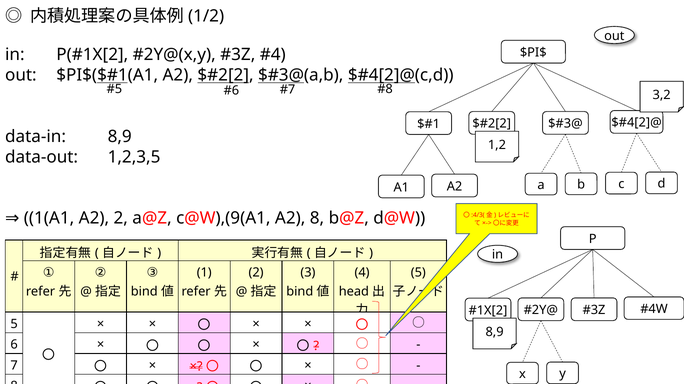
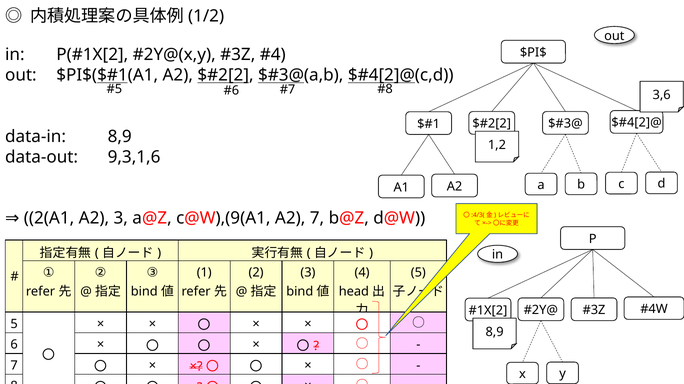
3,2: 3,2 -> 3,6 (662, 95)
1,2,3,5: 1,2,3,5 -> 9,3,1,6 (134, 157)
1(A1: 1(A1 -> 2(A1 (49, 219)
A2 2: 2 -> 3 (121, 219)
A2 8: 8 -> 7 (317, 219)
